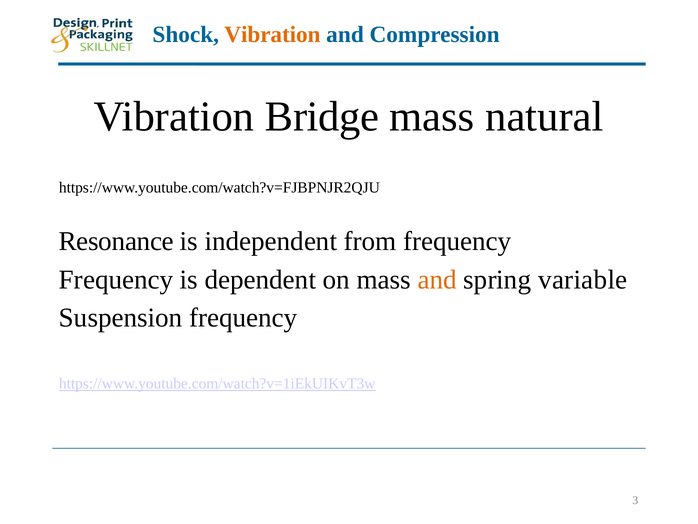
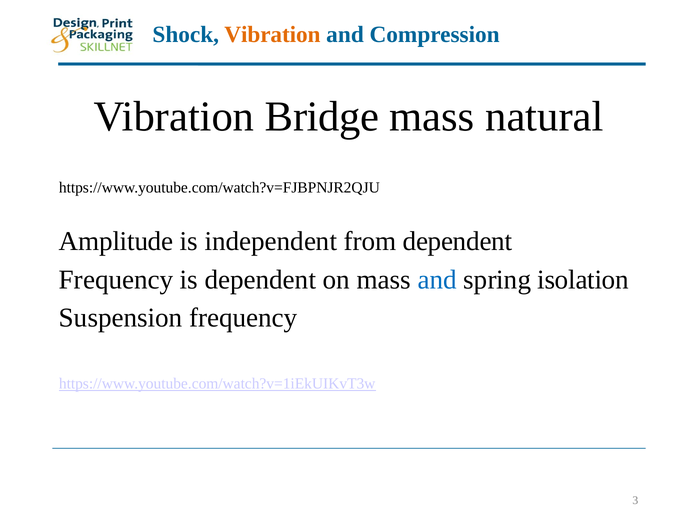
Resonance: Resonance -> Amplitude (116, 241)
from frequency: frequency -> dependent (457, 241)
and colour: orange -> blue (437, 279)
variable: variable -> isolation (583, 279)
